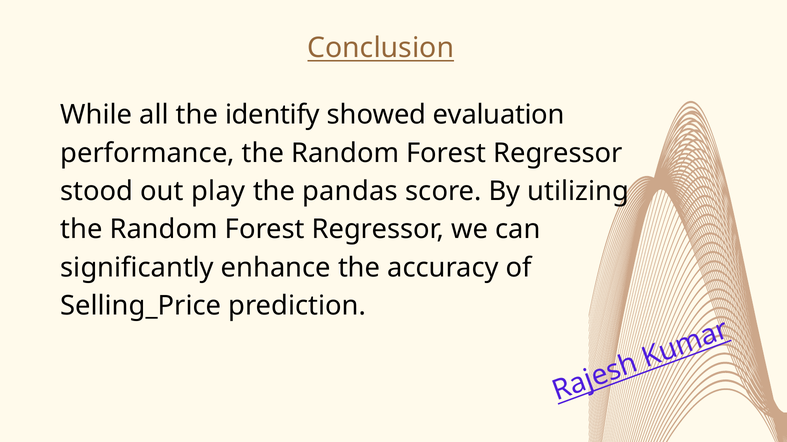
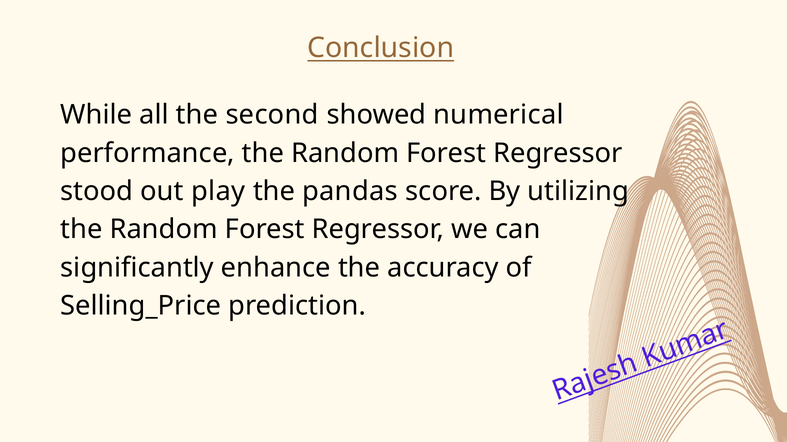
identify: identify -> second (272, 115)
evaluation: evaluation -> numerical (498, 115)
